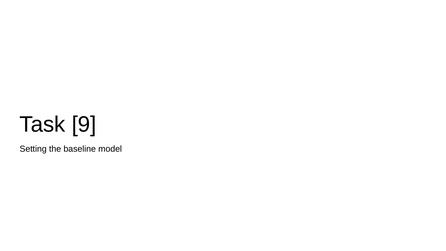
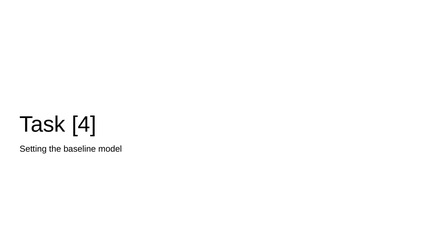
9: 9 -> 4 (84, 124)
